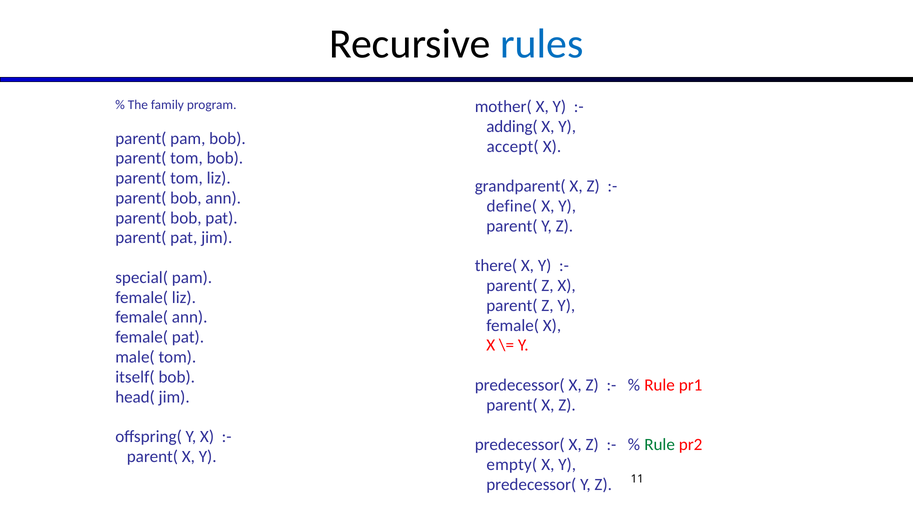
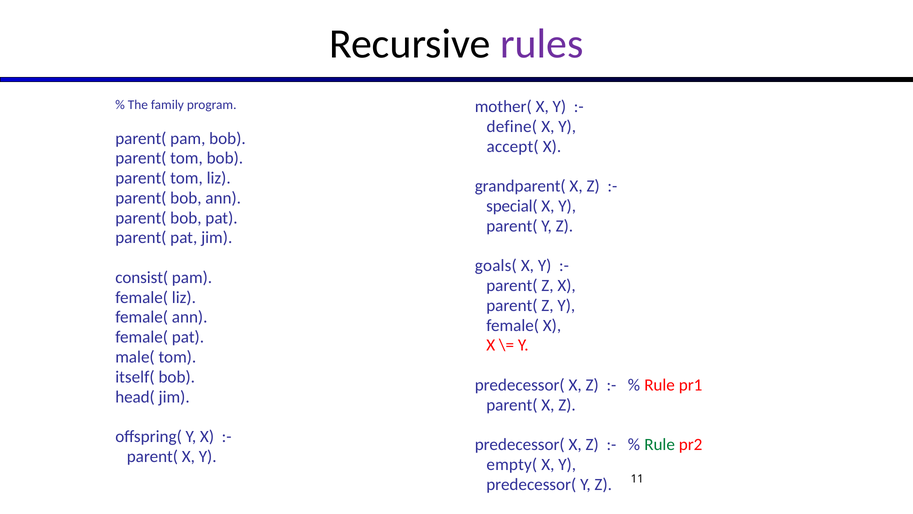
rules colour: blue -> purple (542, 44)
adding(: adding( -> define( (512, 127)
define(: define( -> special( (512, 206)
there(: there( -> goals( (496, 266)
special(: special( -> consist( (142, 277)
